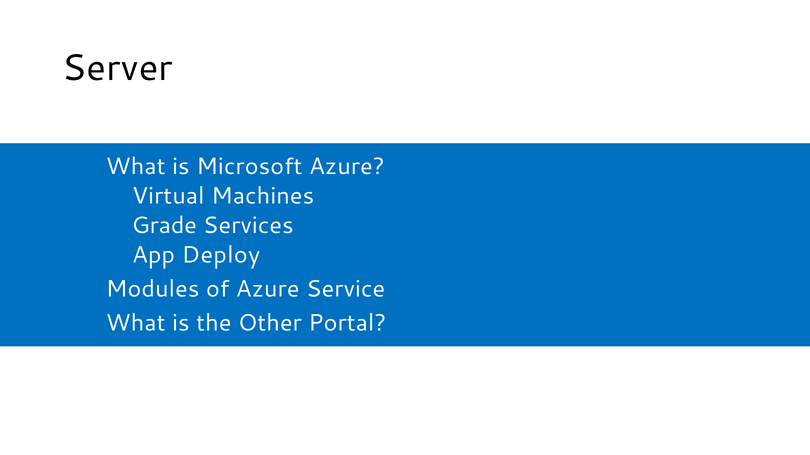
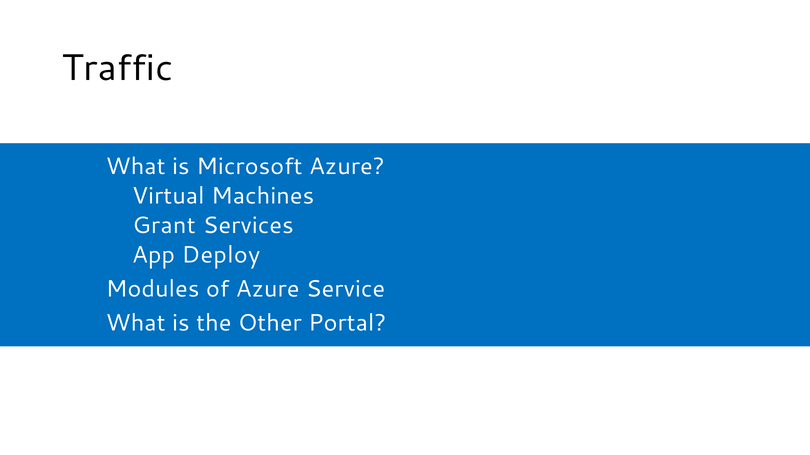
Server: Server -> Traffic (117, 68)
Grade: Grade -> Grant (164, 226)
